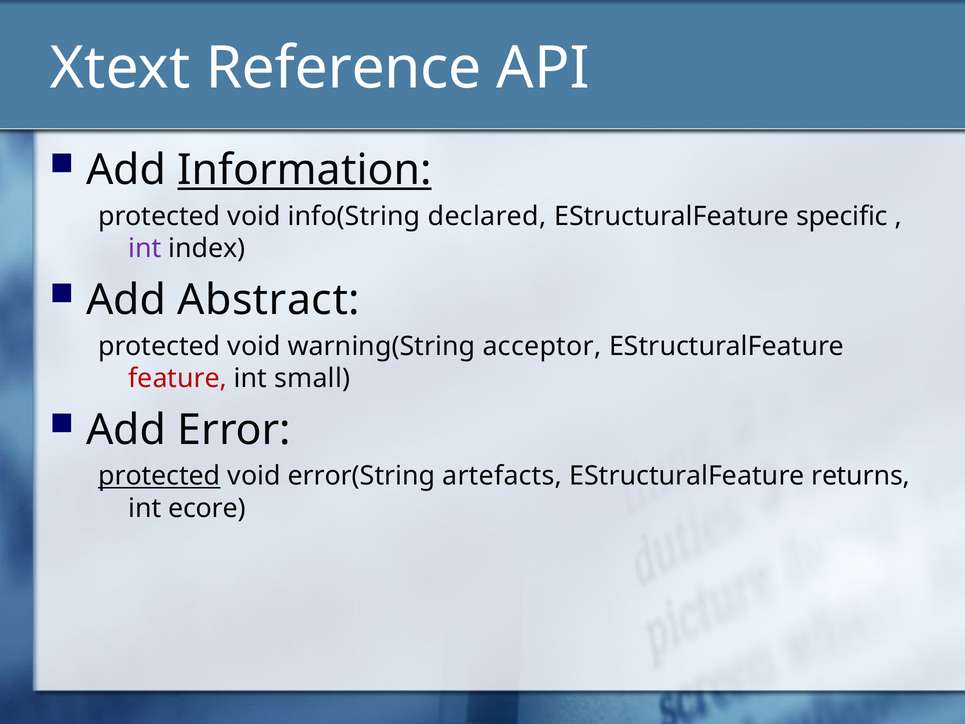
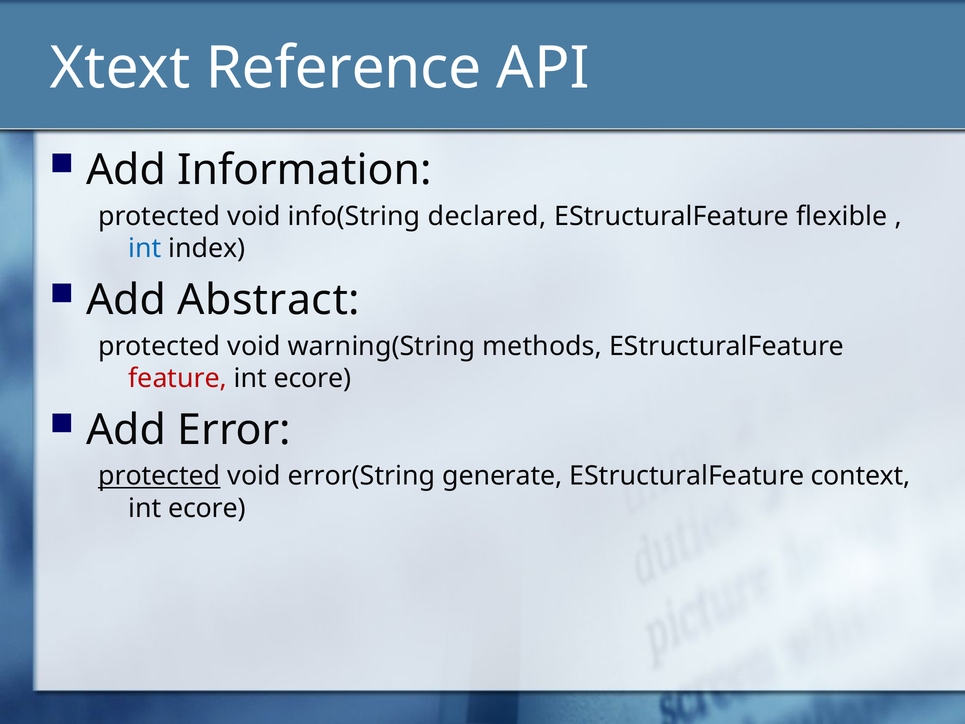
Information underline: present -> none (304, 170)
specific: specific -> flexible (842, 216)
int colour: purple -> blue (145, 249)
acceptor: acceptor -> methods (542, 346)
small: small -> ecore (313, 378)
artefacts: artefacts -> generate (502, 476)
returns: returns -> context (861, 476)
